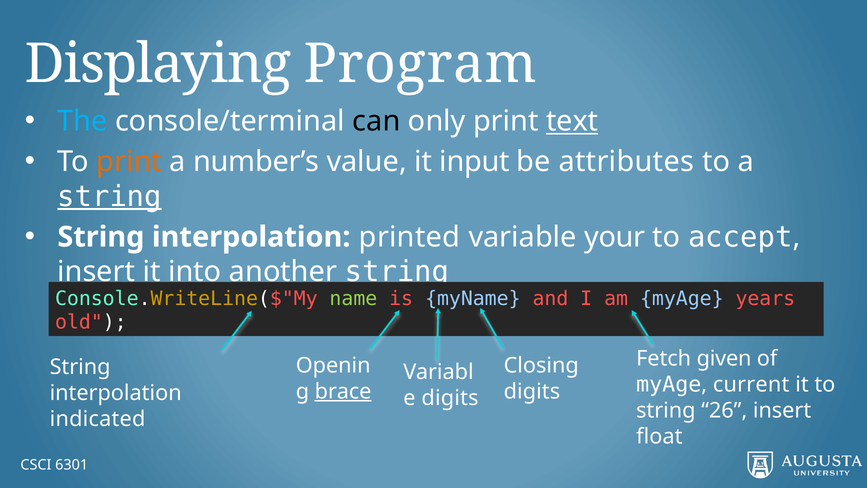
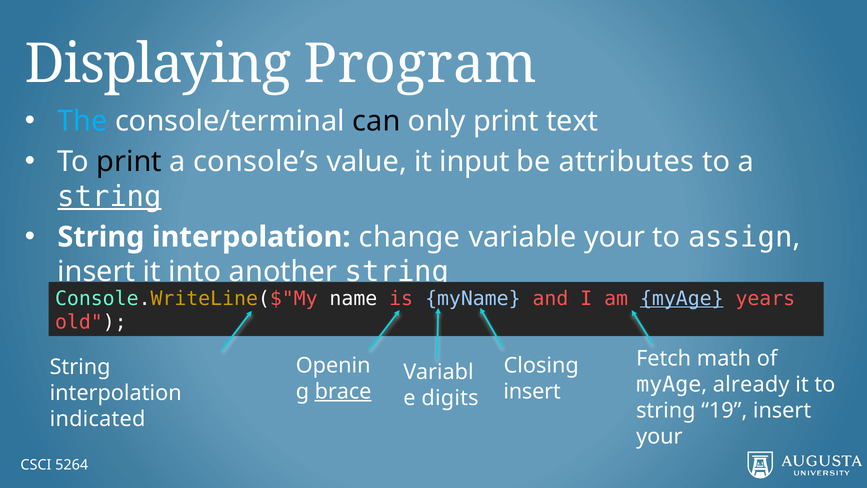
text underline: present -> none (572, 121)
print colour: orange -> black (129, 162)
number’s: number’s -> console’s (256, 162)
printed: printed -> change (410, 237)
accept: accept -> assign (740, 237)
name colour: light green -> white (353, 298)
myAge underline: none -> present (682, 298)
given: given -> math (724, 358)
current: current -> already (751, 384)
digits: digits -> insert (532, 391)
26: 26 -> 19 (724, 410)
float: float -> your (659, 436)
6301: 6301 -> 5264 (72, 465)
